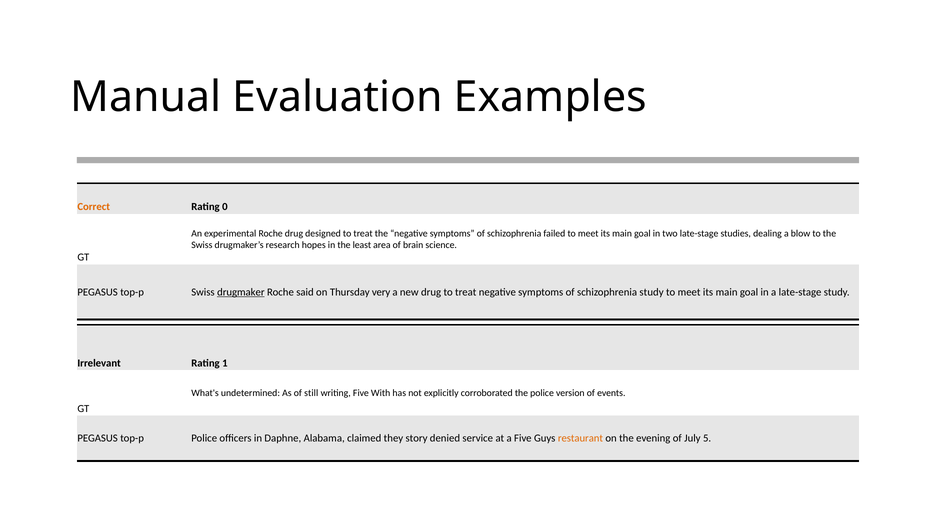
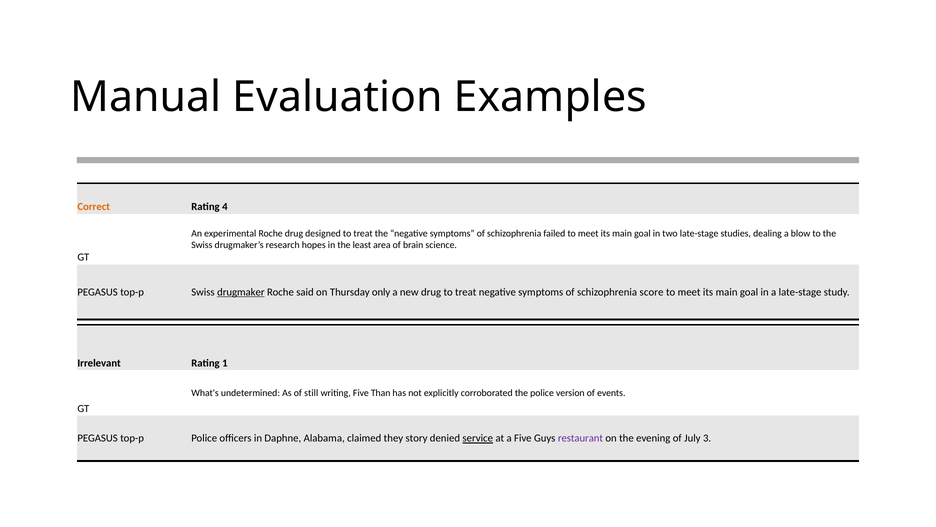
0: 0 -> 4 (225, 207)
very: very -> only (381, 292)
schizophrenia study: study -> score (652, 292)
With: With -> Than (381, 393)
service underline: none -> present (478, 438)
restaurant colour: orange -> purple (580, 438)
5: 5 -> 3 (707, 438)
